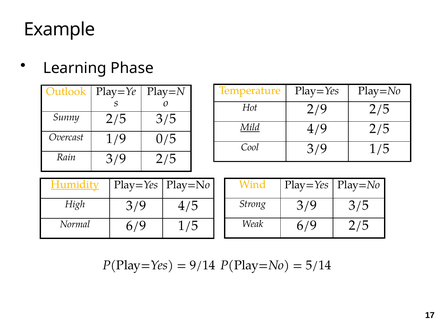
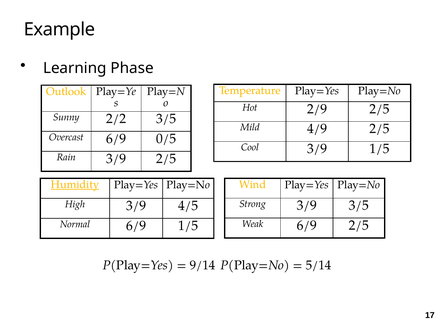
Sunny 2/5: 2/5 -> 2/2 (116, 119)
Mild underline: present -> none (250, 127)
Overcast 1/9: 1/9 -> 6/9 (116, 139)
